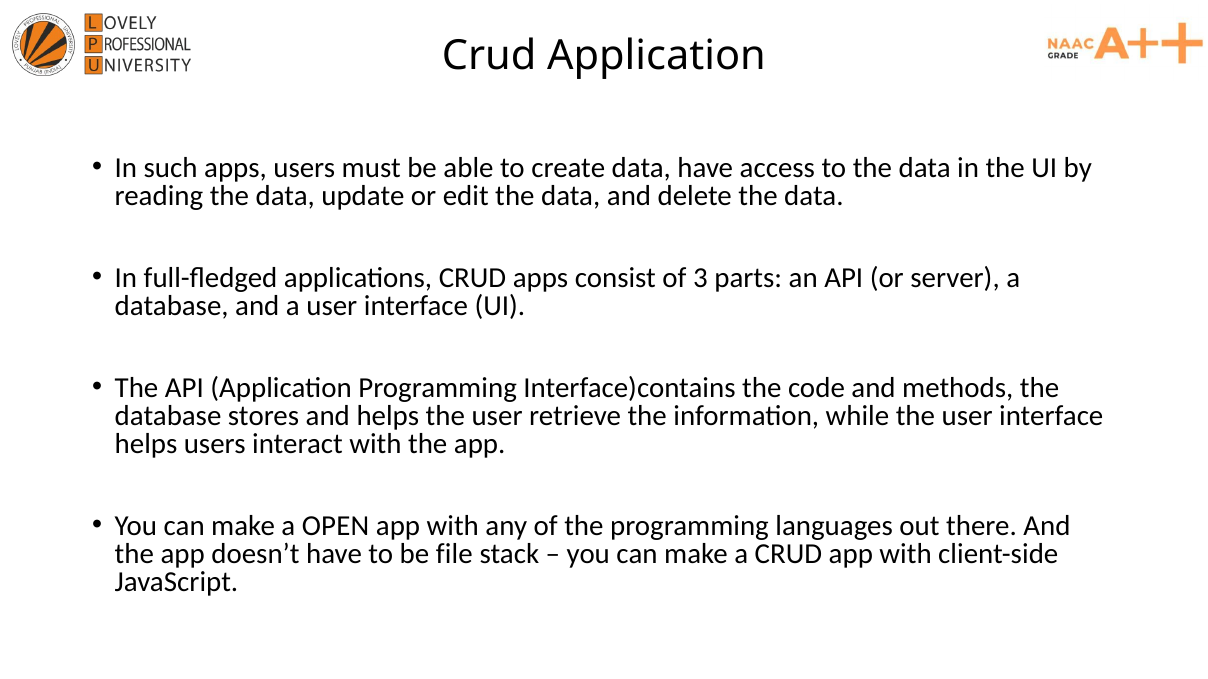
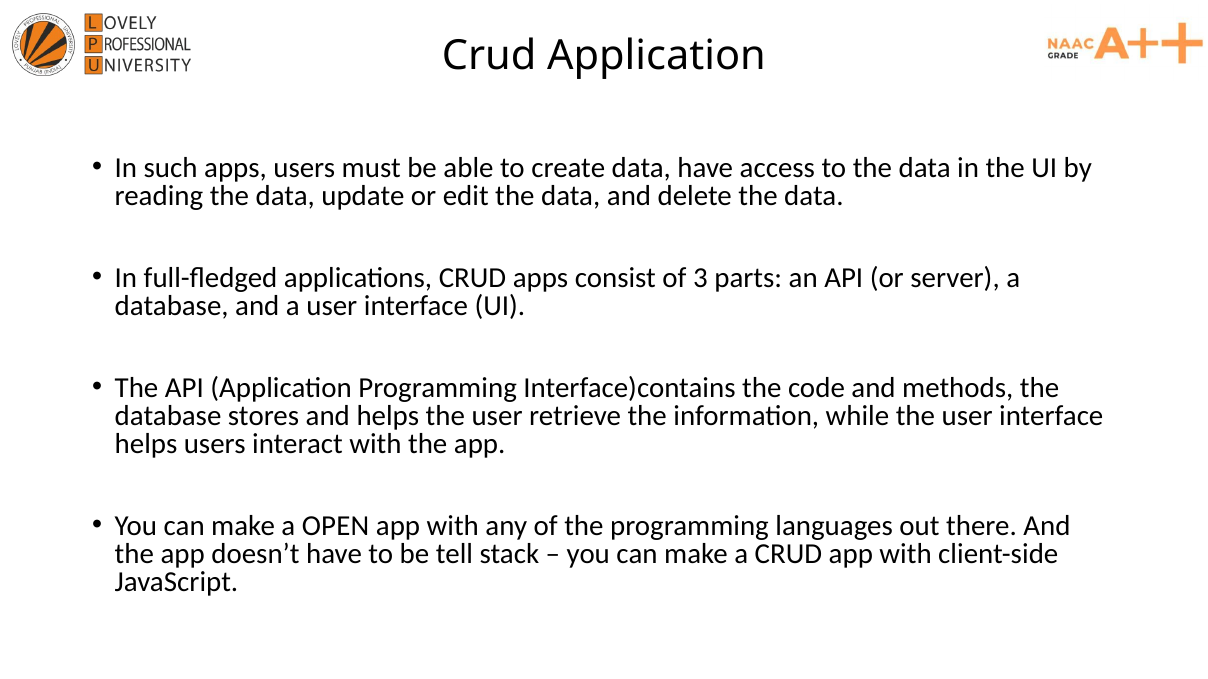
file: file -> tell (454, 555)
